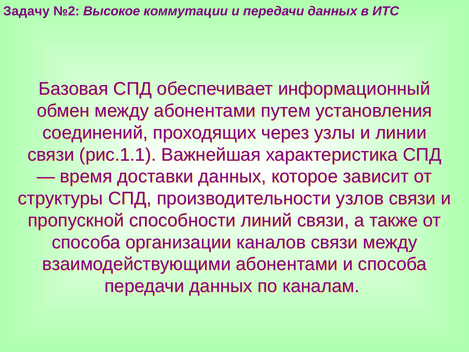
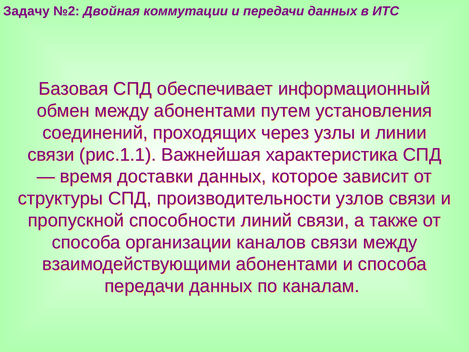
Высокое: Высокое -> Двойная (112, 11)
